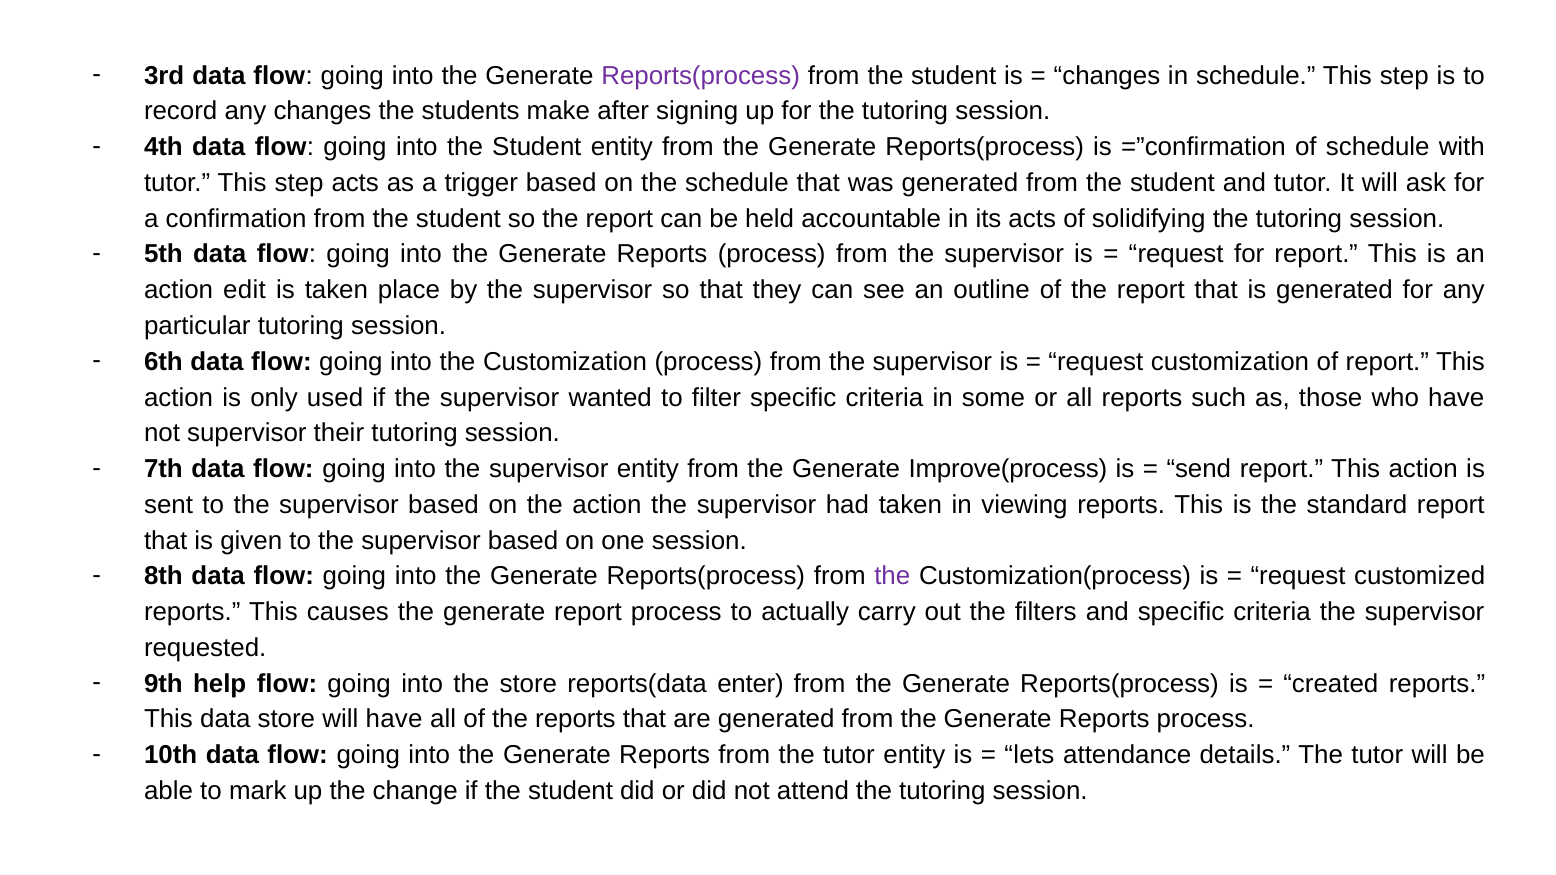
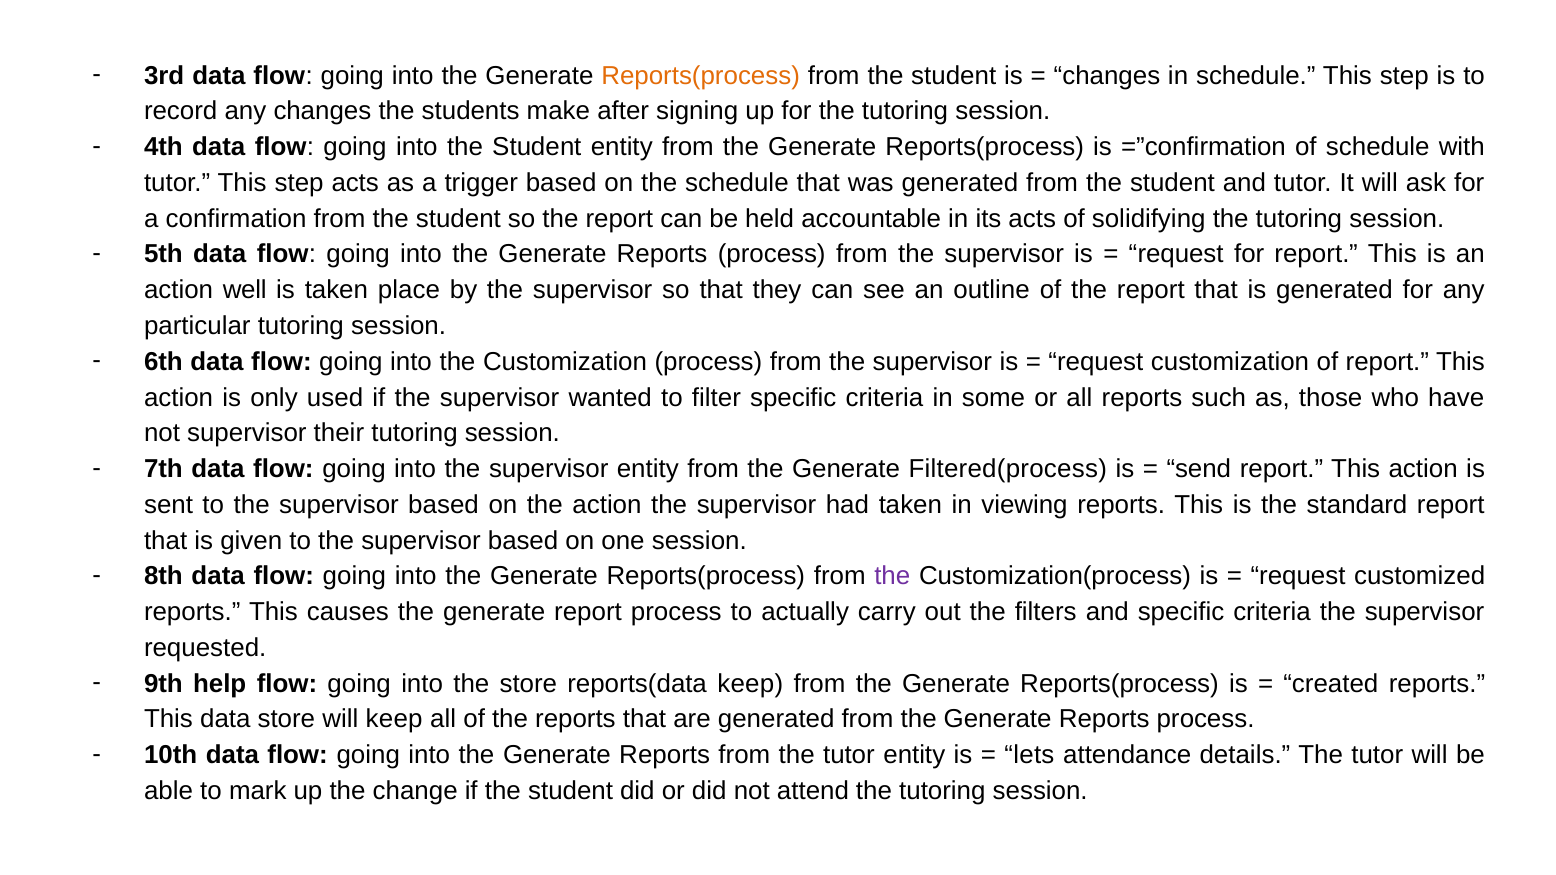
Reports(process colour: purple -> orange (701, 76)
edit: edit -> well (245, 290)
Improve(process: Improve(process -> Filtered(process (1008, 469)
reports(data enter: enter -> keep (750, 684)
will have: have -> keep (394, 720)
